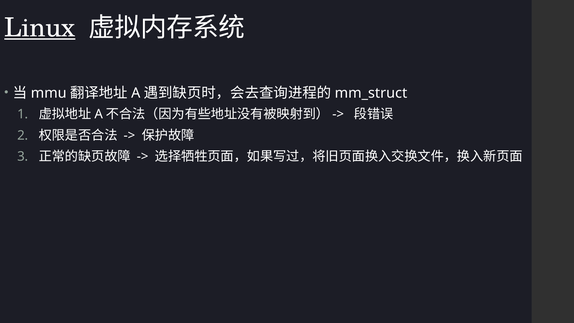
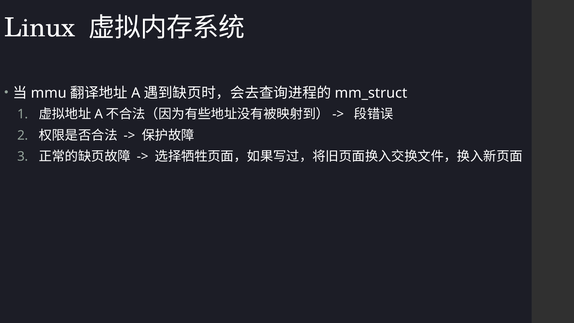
Linux underline: present -> none (40, 28)
